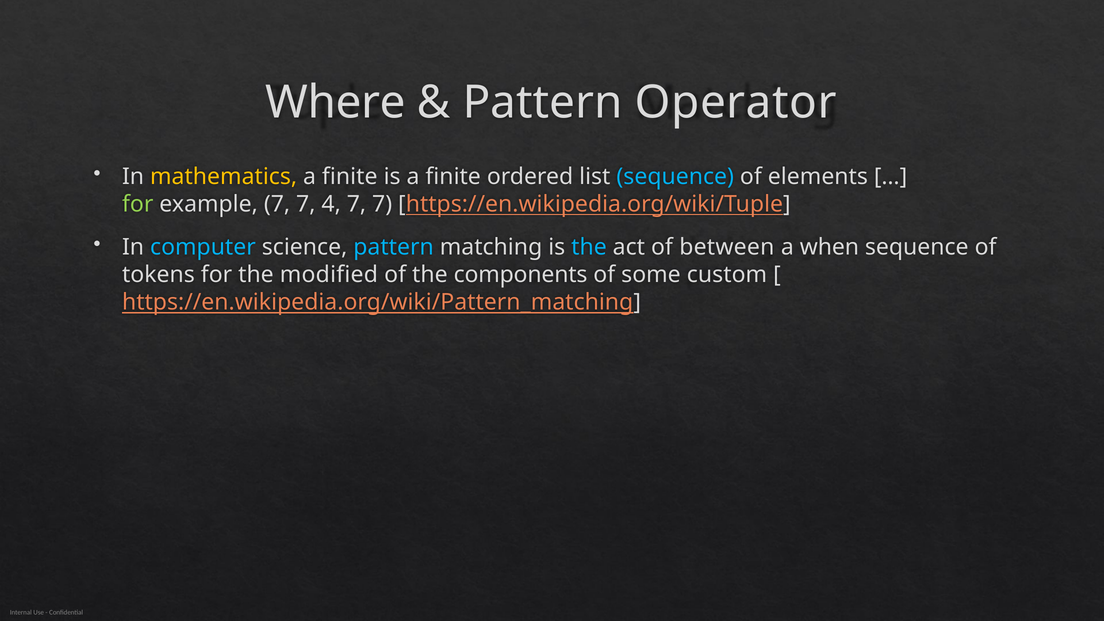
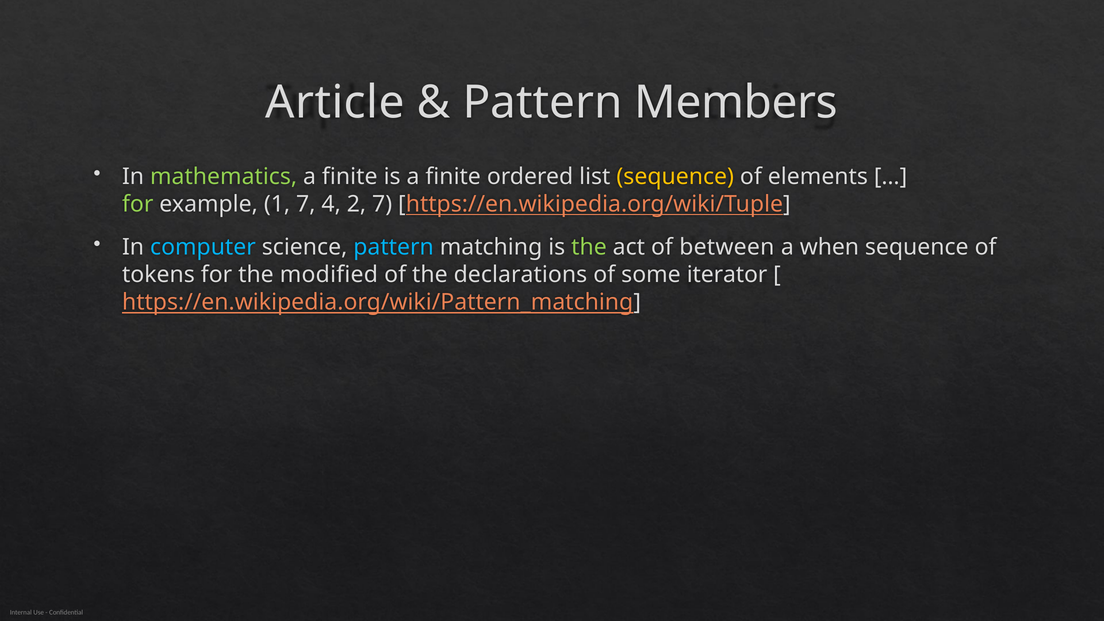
Where: Where -> Article (335, 102)
Operator: Operator -> Members (736, 102)
mathematics colour: yellow -> light green (224, 176)
sequence colour: light blue -> yellow (675, 176)
example 7: 7 -> 1 (277, 204)
4 7: 7 -> 2 (356, 204)
the colour: light blue -> light green (589, 247)
components: components -> declarations (520, 275)
custom: custom -> iterator (727, 275)
